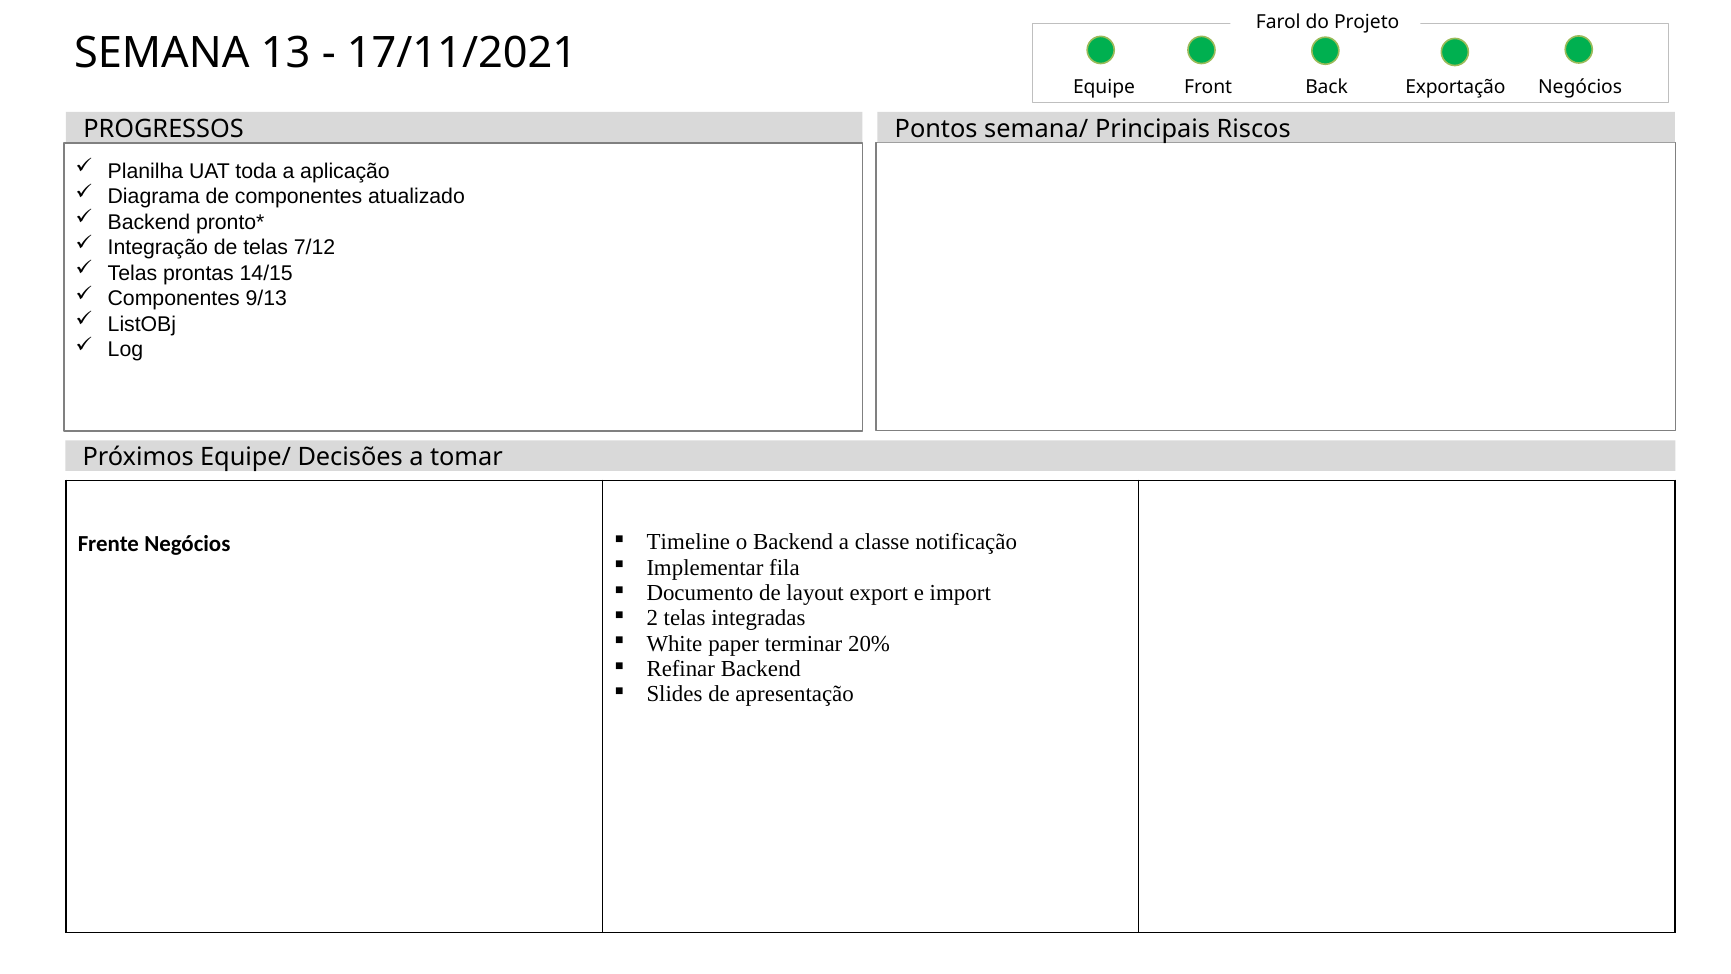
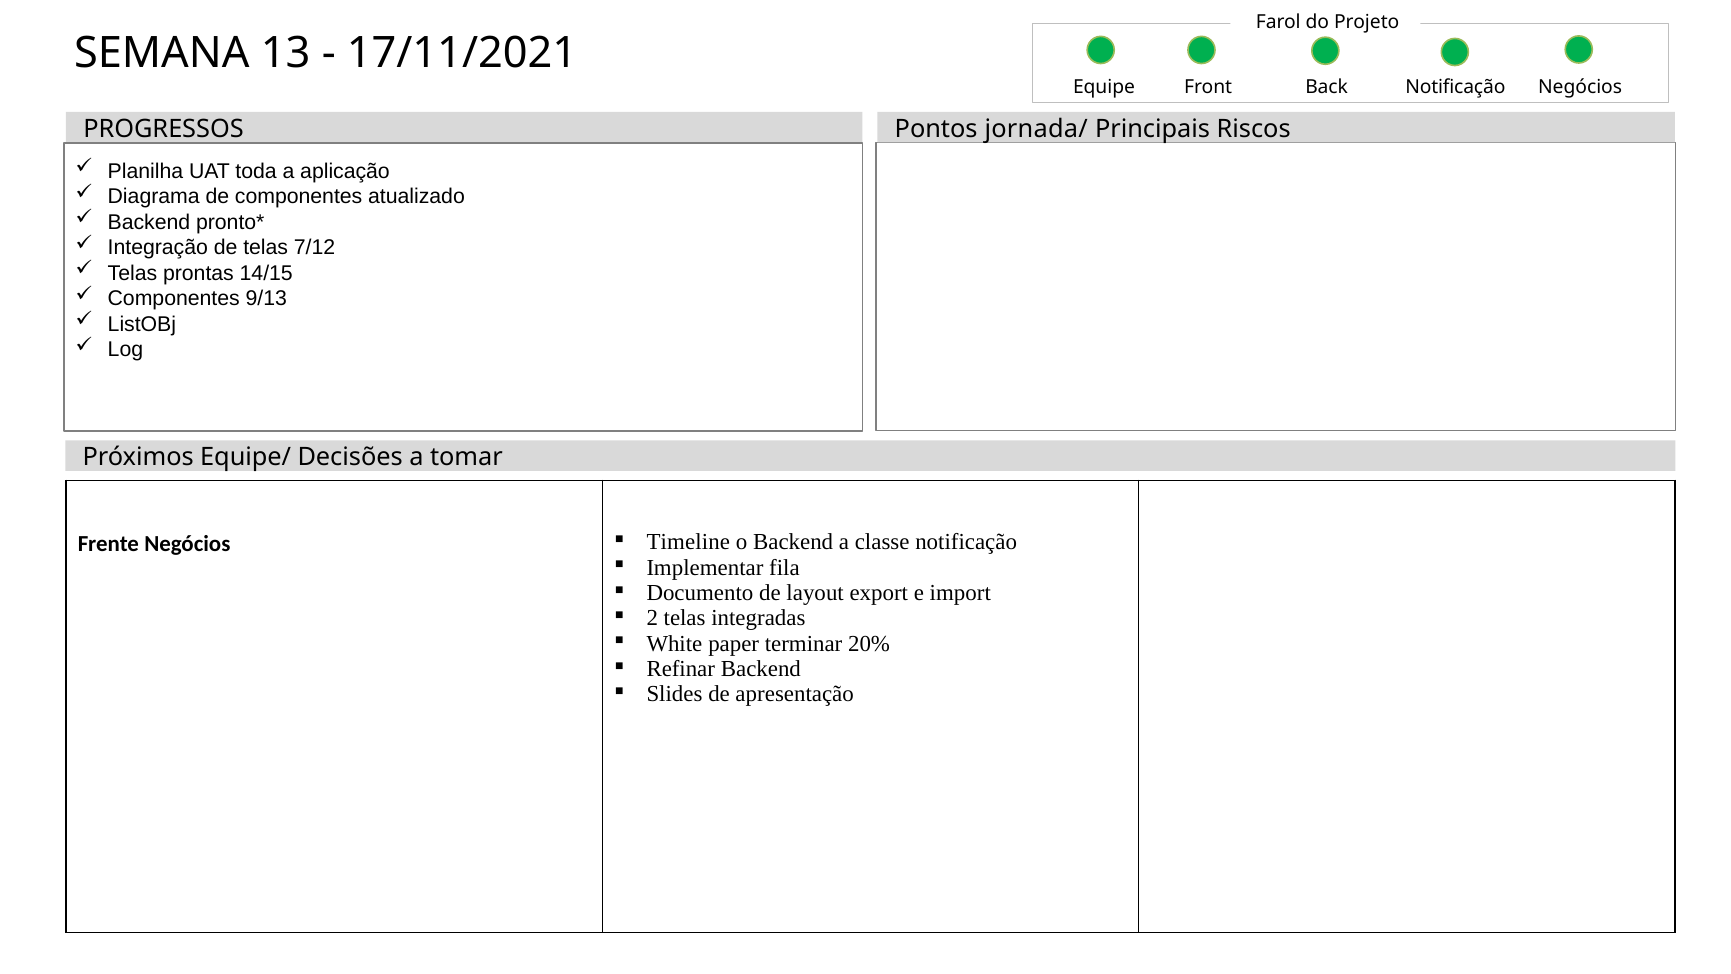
Exportação: Exportação -> Notificação (1455, 87)
semana/: semana/ -> jornada/ (1036, 129)
